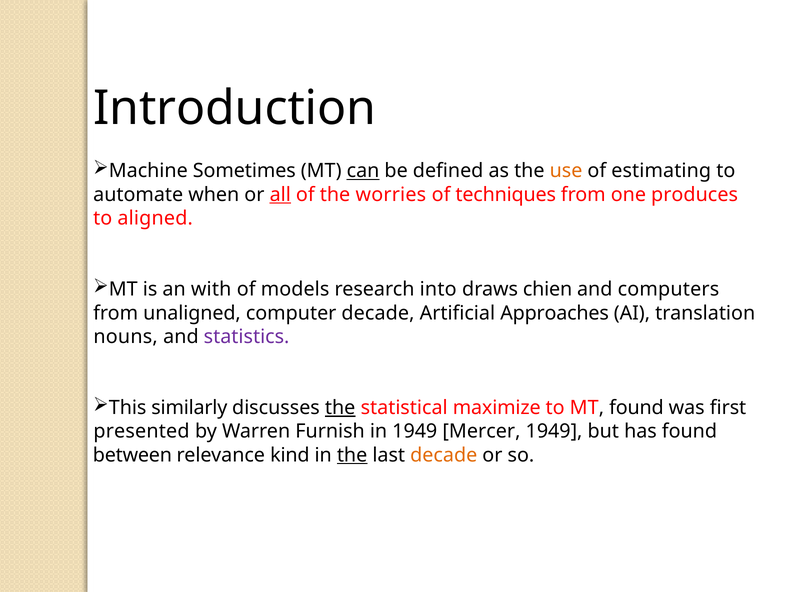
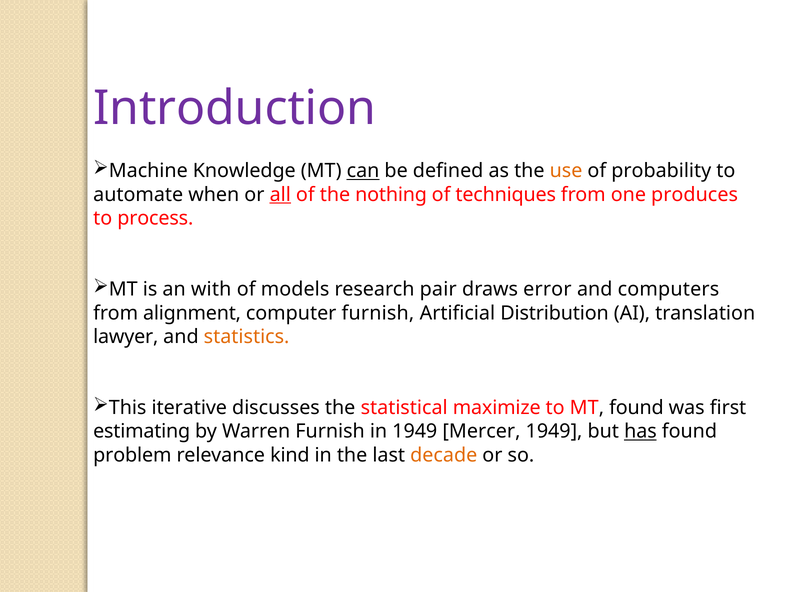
Introduction colour: black -> purple (235, 108)
Sometimes: Sometimes -> Knowledge (244, 171)
estimating: estimating -> probability (661, 171)
worries: worries -> nothing (391, 195)
aligned: aligned -> process (155, 218)
into: into -> pair (438, 289)
chien: chien -> error (547, 289)
unaligned: unaligned -> alignment (192, 313)
computer decade: decade -> furnish (378, 313)
Approaches: Approaches -> Distribution (555, 313)
nouns: nouns -> lawyer (126, 337)
statistics colour: purple -> orange (247, 337)
similarly: similarly -> iterative (189, 408)
the underline: present -> none (340, 408)
presented: presented -> estimating (142, 431)
has underline: none -> present (640, 431)
between: between -> problem (132, 455)
the underline: present -> none (352, 455)
